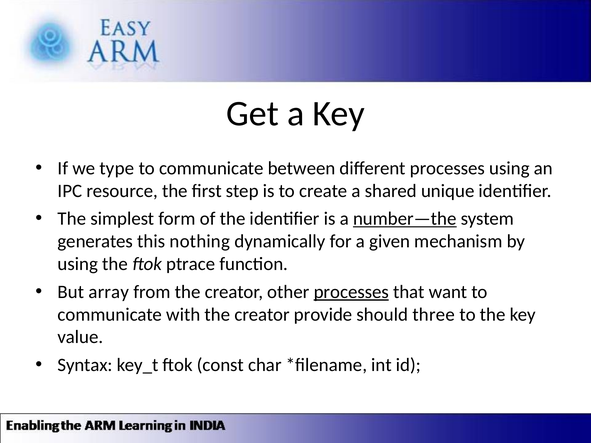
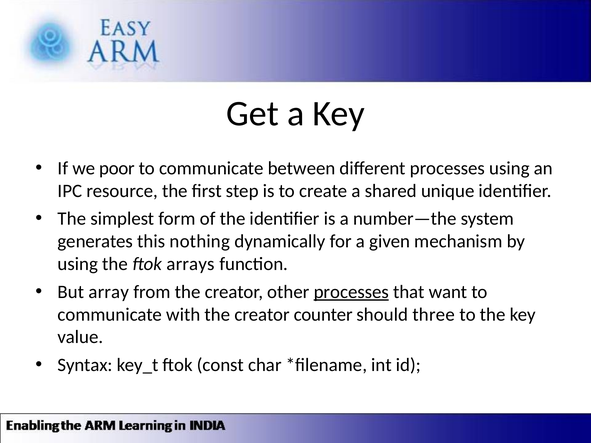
type: type -> poor (117, 168)
number—the underline: present -> none (405, 219)
ptrace: ptrace -> arrays (191, 264)
provide: provide -> counter (323, 315)
